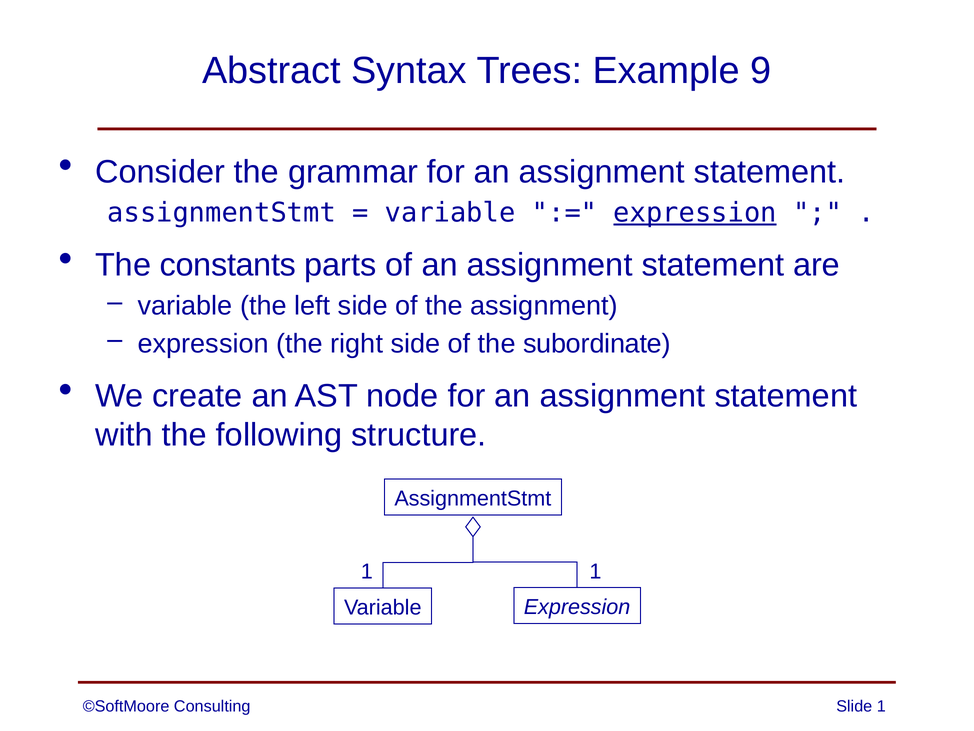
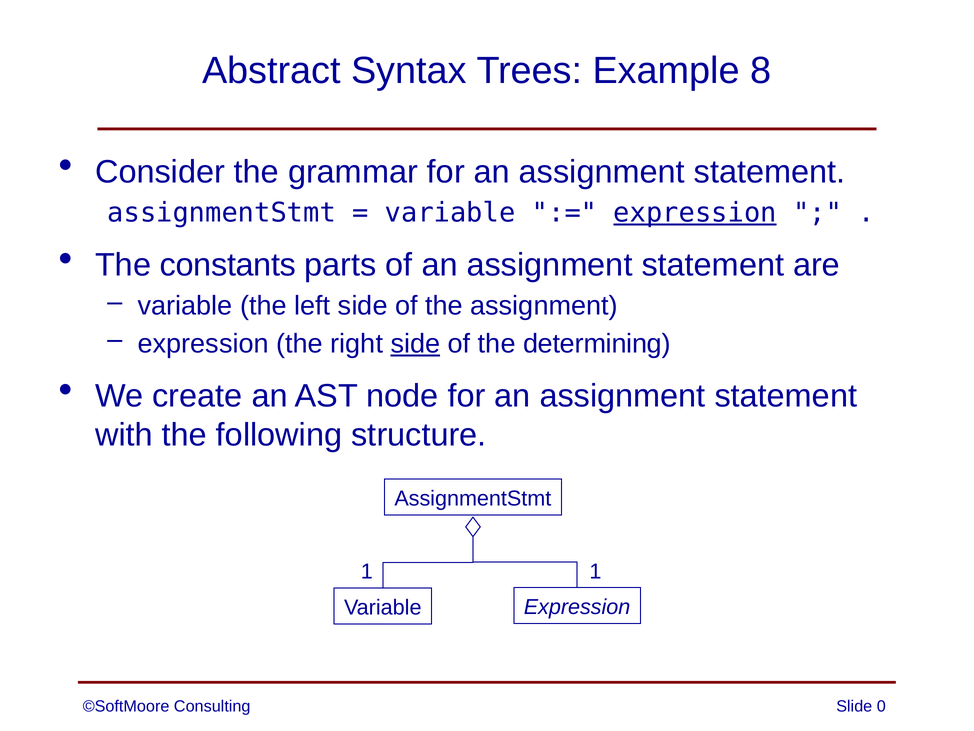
9: 9 -> 8 (761, 71)
side underline: none -> present (415, 344)
subordinate: subordinate -> determining (597, 344)
Slide 1: 1 -> 0 (881, 706)
